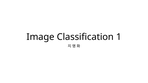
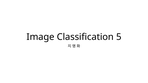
1: 1 -> 5 (119, 37)
